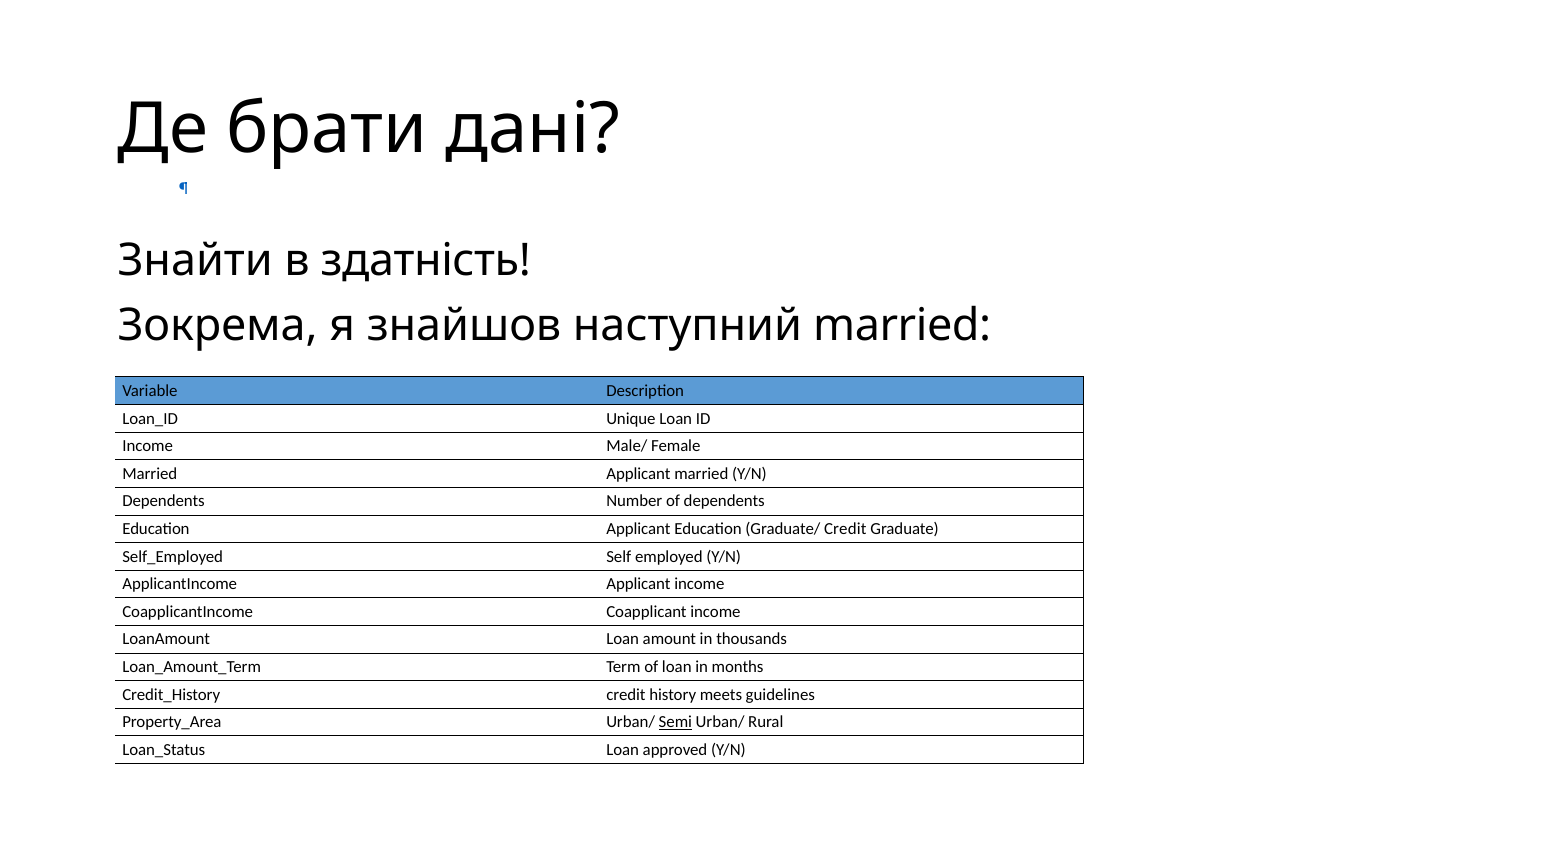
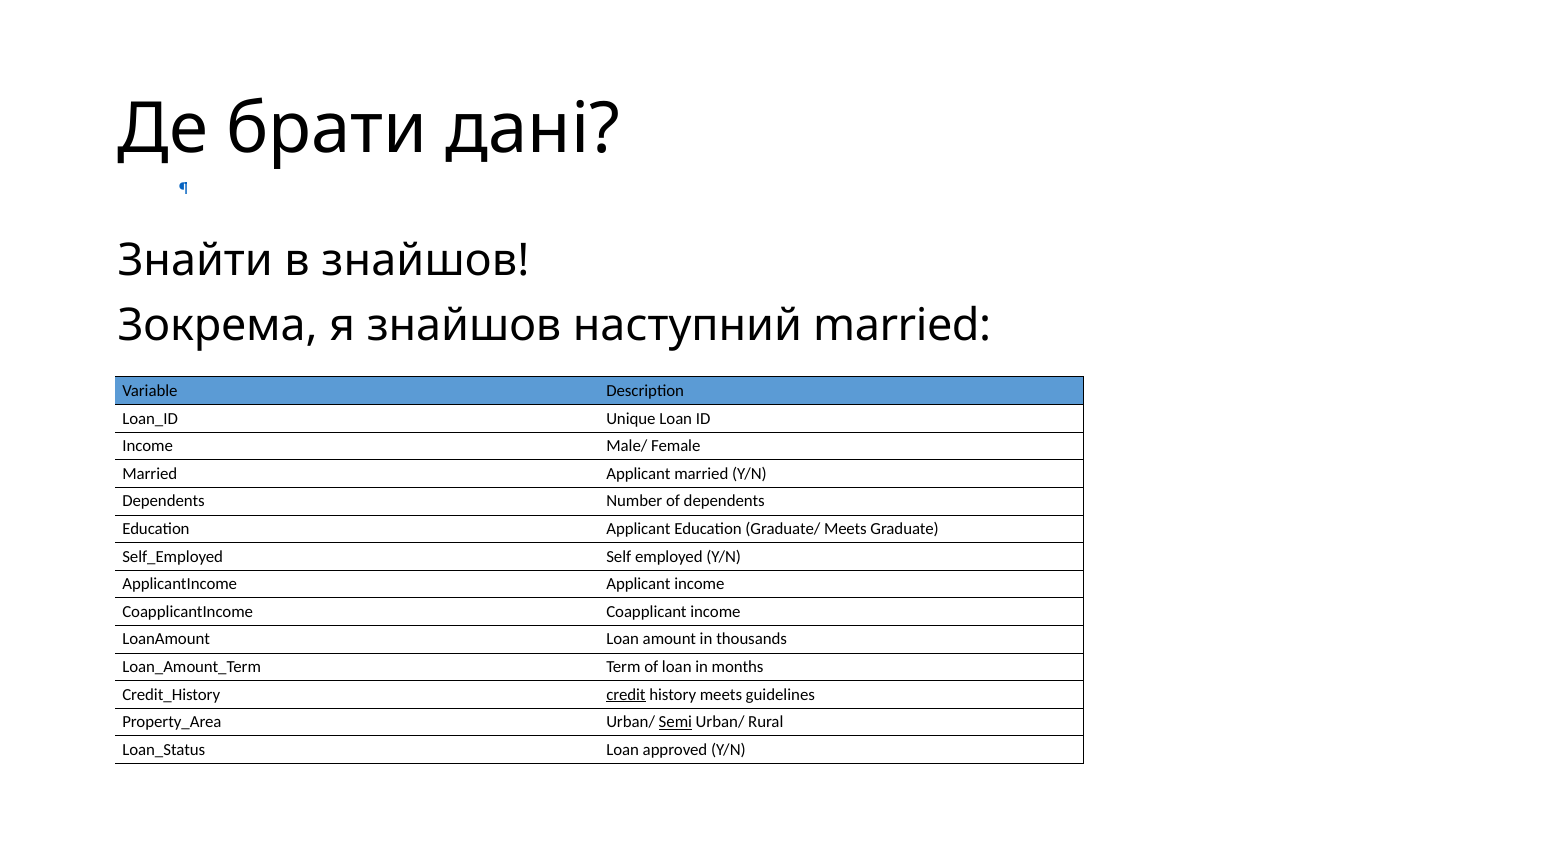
в здатність: здатність -> знайшов (425, 261)
Graduate/ Credit: Credit -> Meets (845, 529)
credit underline: none -> present (626, 695)
